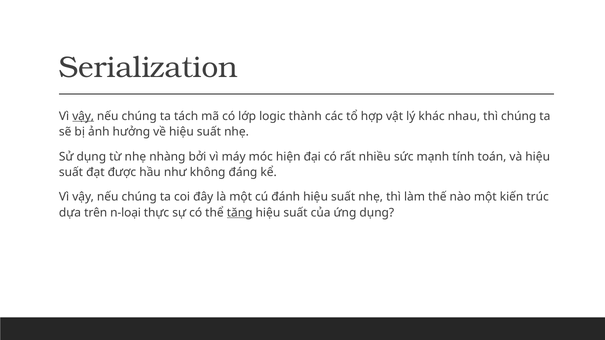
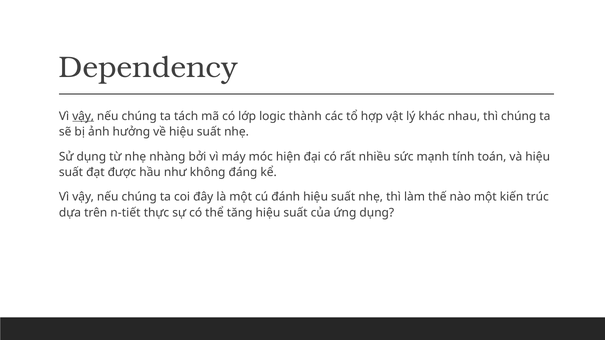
Serialization: Serialization -> Dependency (148, 68)
n-loại: n-loại -> n-tiết (125, 213)
tăng underline: present -> none (240, 213)
